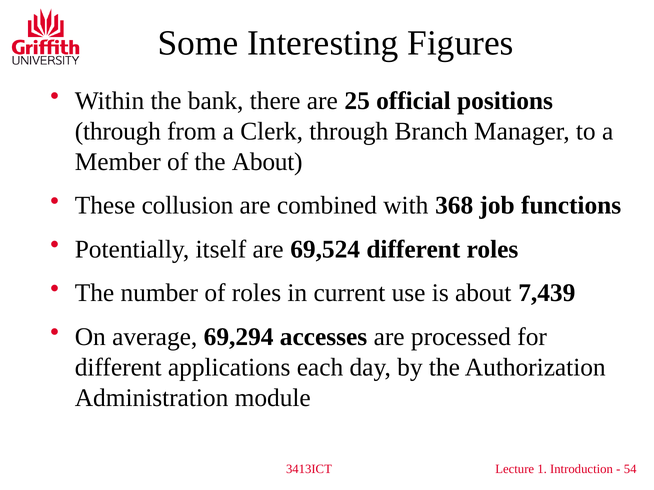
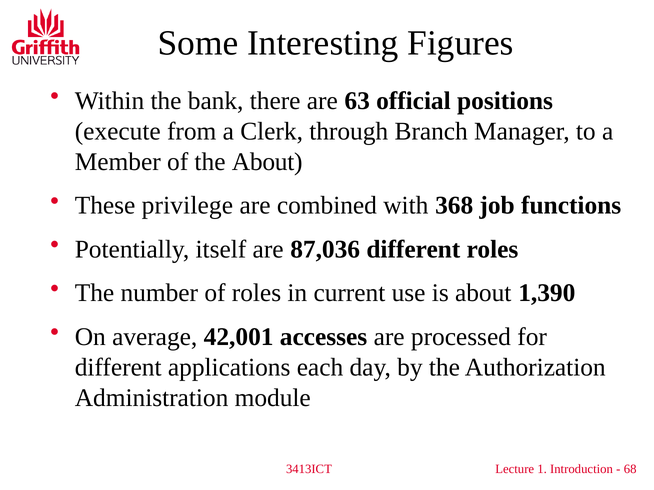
25: 25 -> 63 (357, 101)
through: through -> execute (118, 131)
collusion: collusion -> privilege (187, 206)
69,524: 69,524 -> 87,036 (325, 249)
7,439: 7,439 -> 1,390 (547, 293)
69,294: 69,294 -> 42,001 (239, 337)
54: 54 -> 68 (630, 470)
